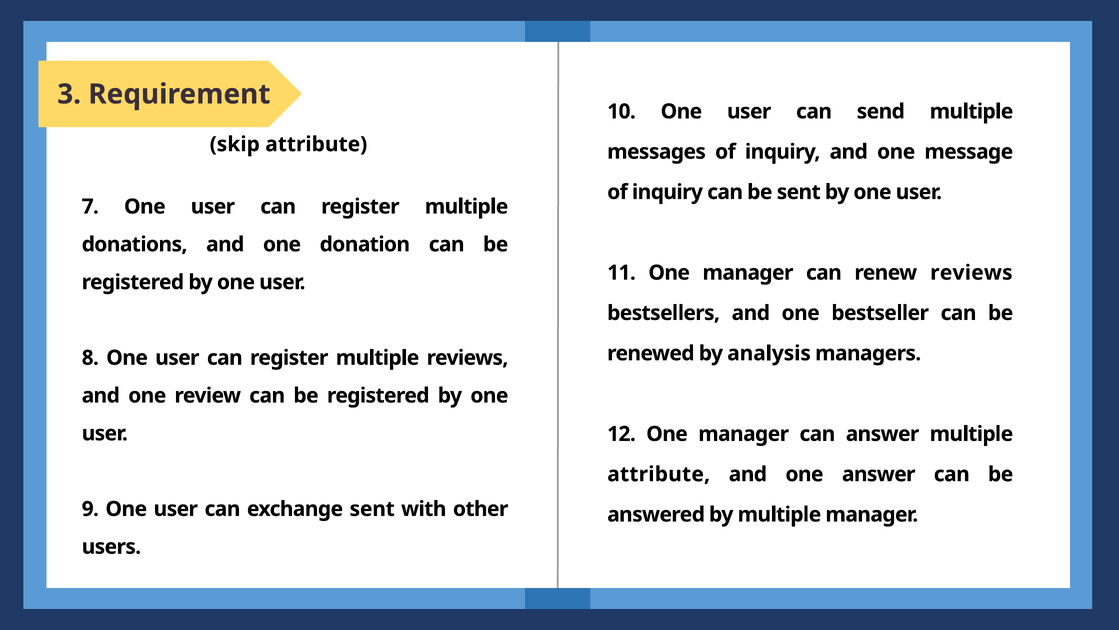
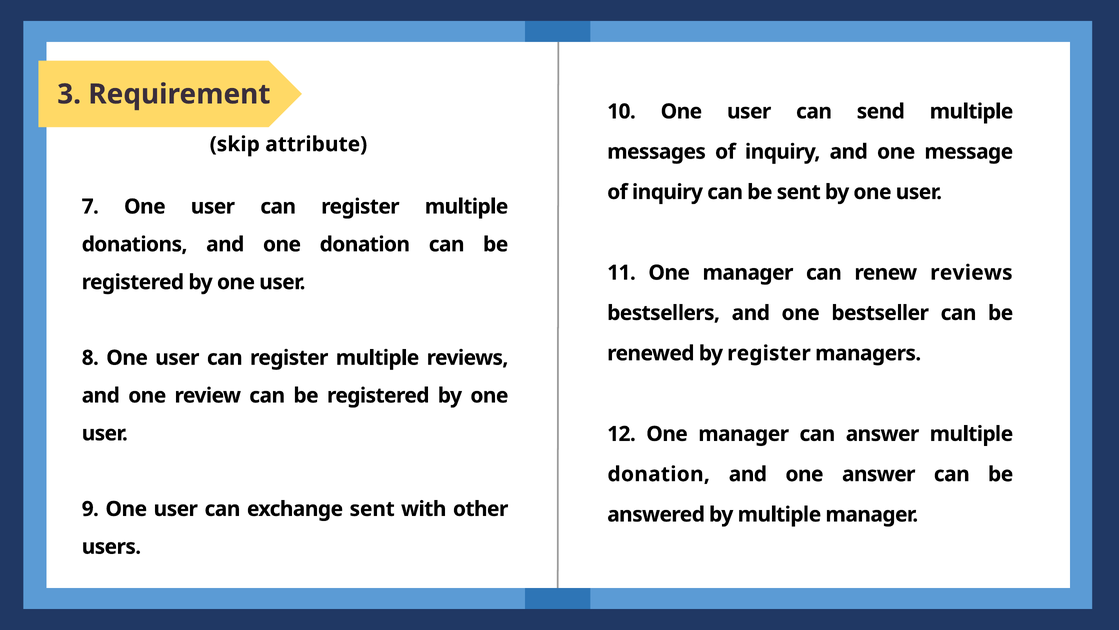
by analysis: analysis -> register (769, 353)
attribute: attribute -> donation (659, 474)
